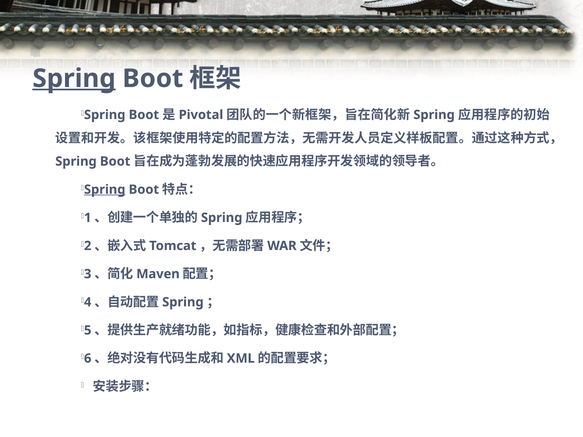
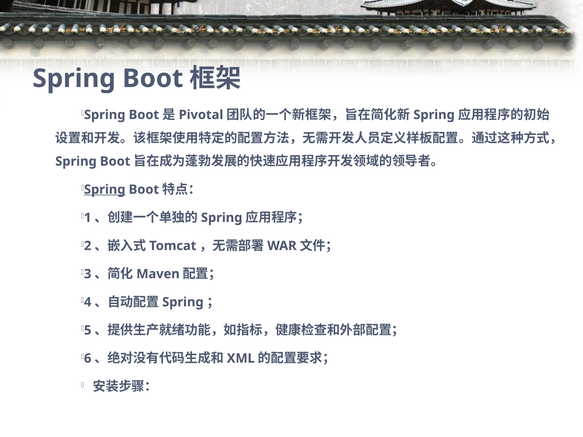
Spring underline: present -> none (74, 79)
